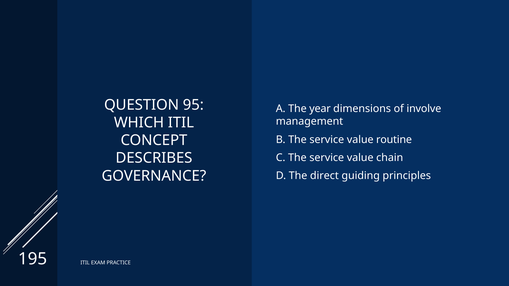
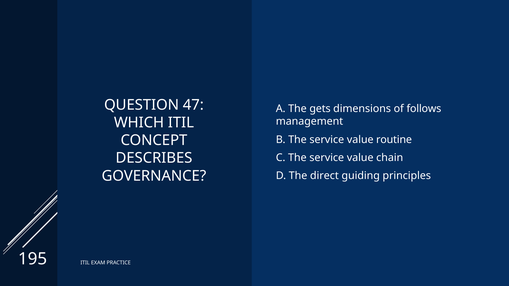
95: 95 -> 47 (193, 105)
year: year -> gets (320, 109)
involve: involve -> follows (424, 109)
